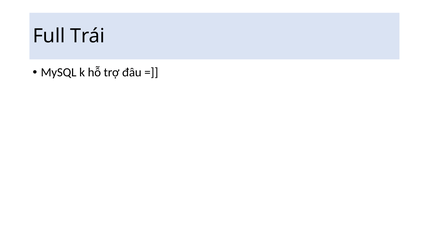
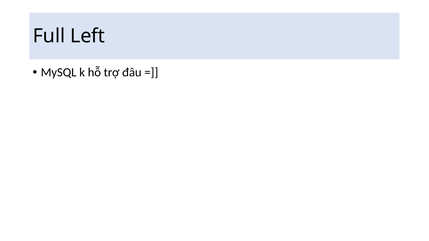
Trái: Trái -> Left (88, 36)
